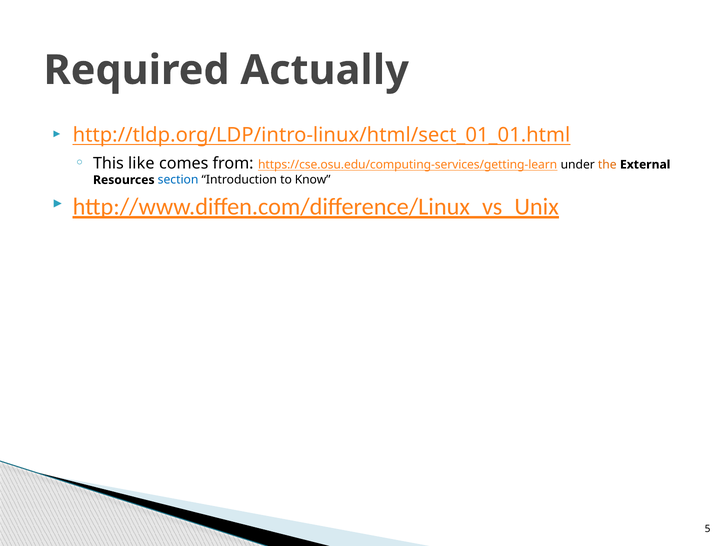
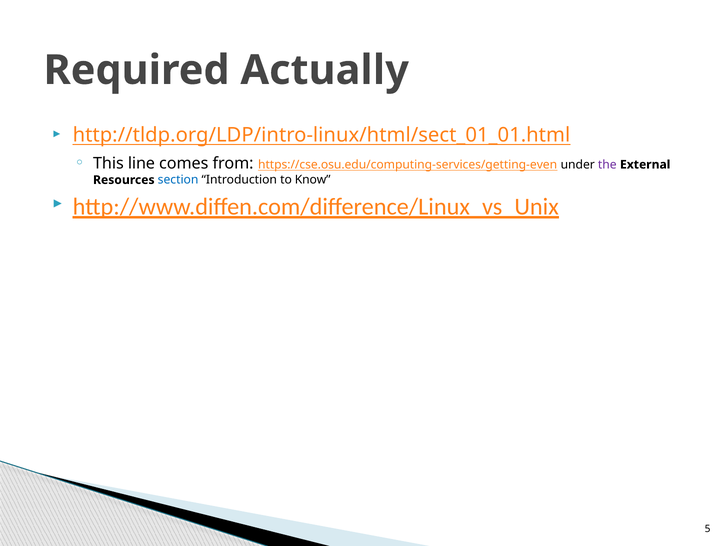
like: like -> line (141, 163)
https://cse.osu.edu/computing-services/getting-learn: https://cse.osu.edu/computing-services/getting-learn -> https://cse.osu.edu/computing-services/getting-even (408, 165)
the colour: orange -> purple (607, 165)
